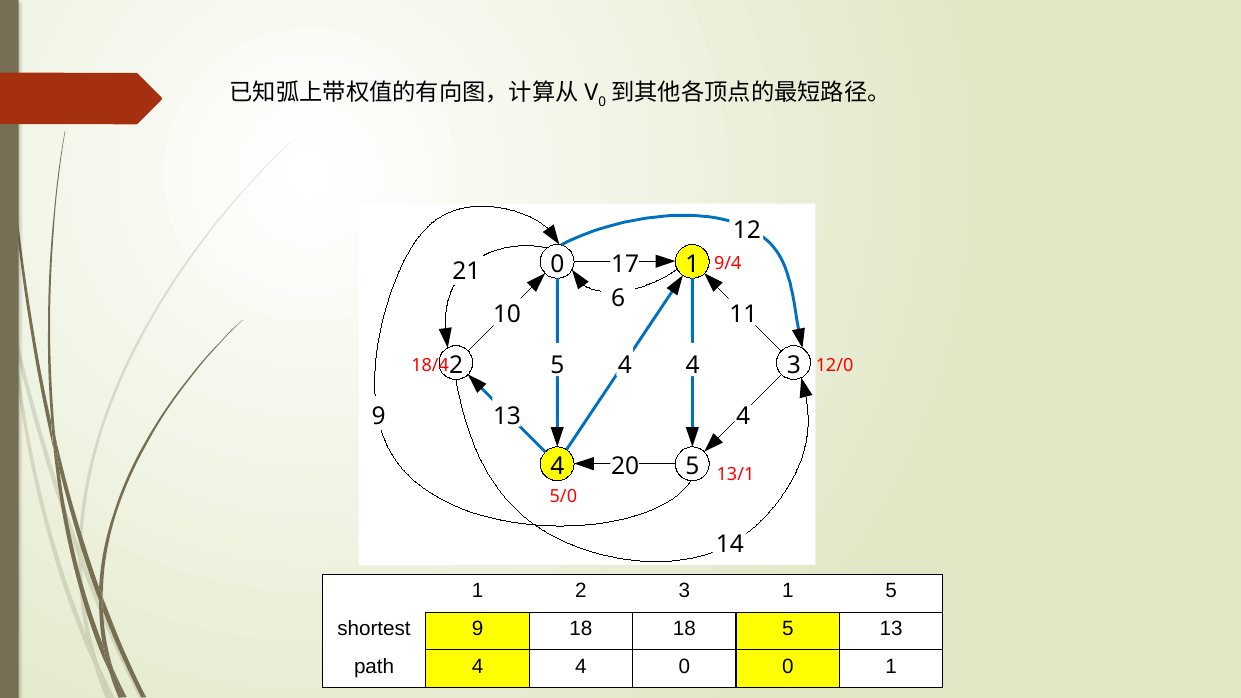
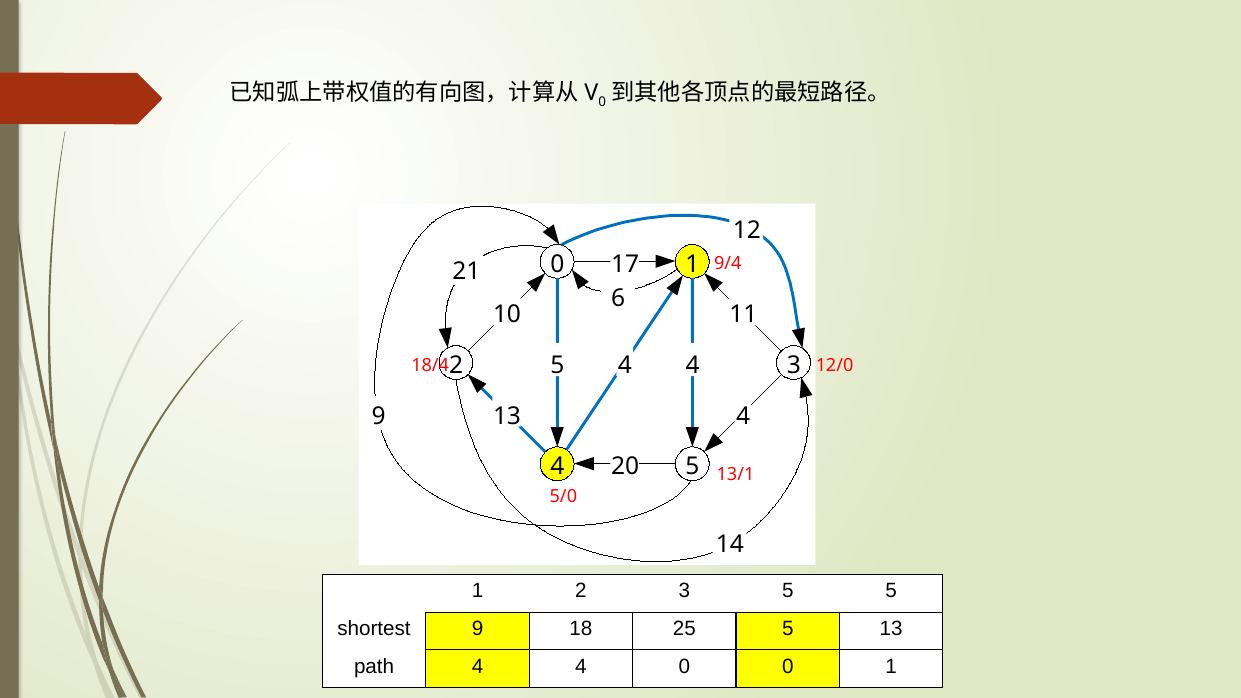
3 1: 1 -> 5 (788, 591)
18 18: 18 -> 25 (684, 629)
